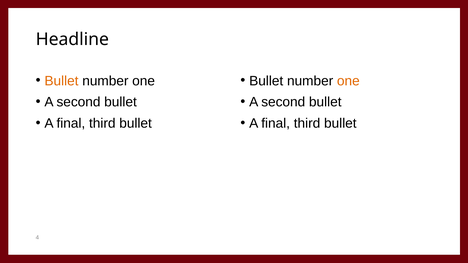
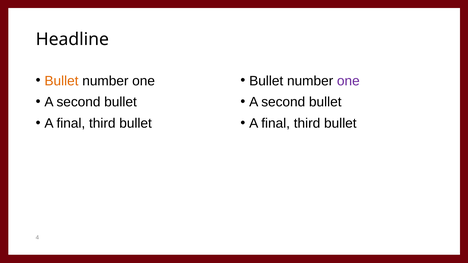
one colour: orange -> purple (348, 81)
